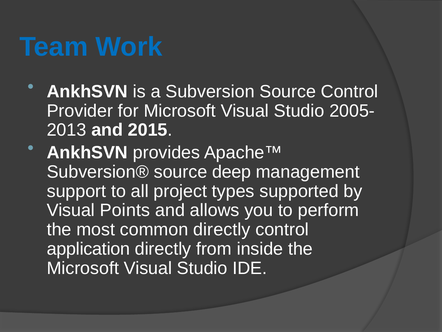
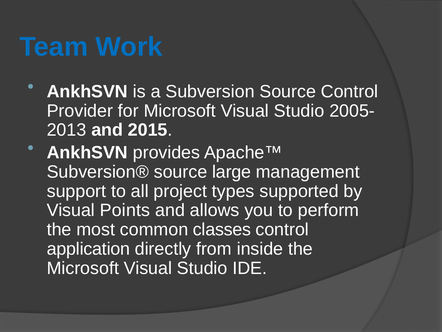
deep: deep -> large (232, 172)
common directly: directly -> classes (222, 229)
